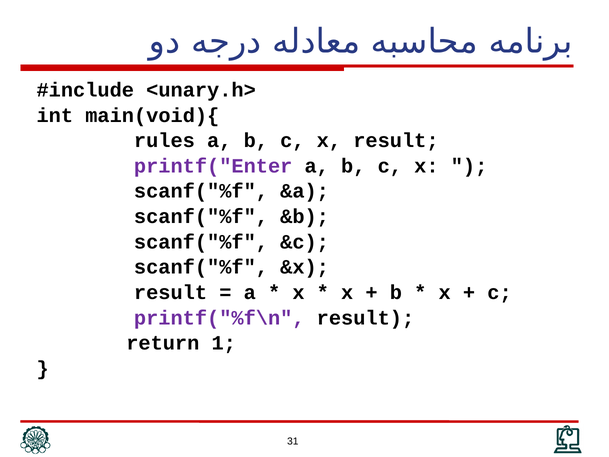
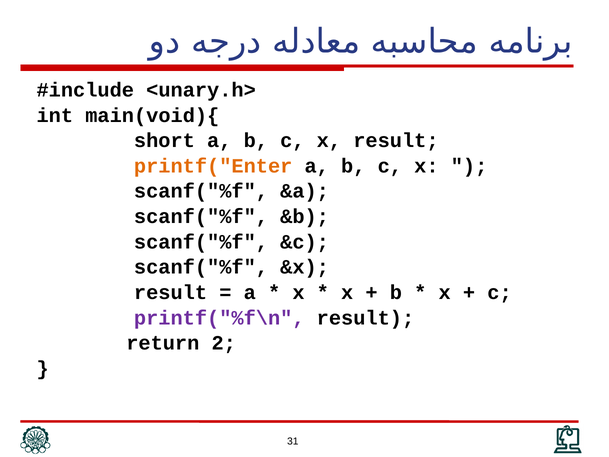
rules: rules -> short (164, 141)
printf("Enter colour: purple -> orange (213, 166)
1: 1 -> 2 (224, 343)
